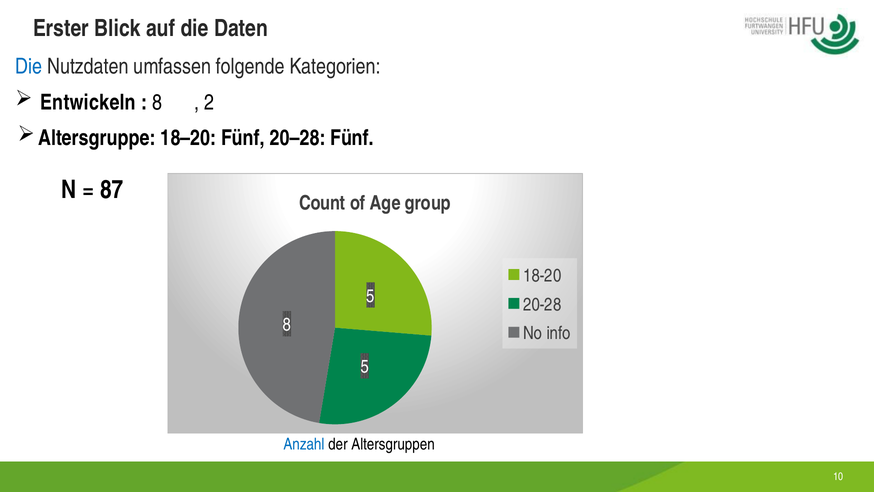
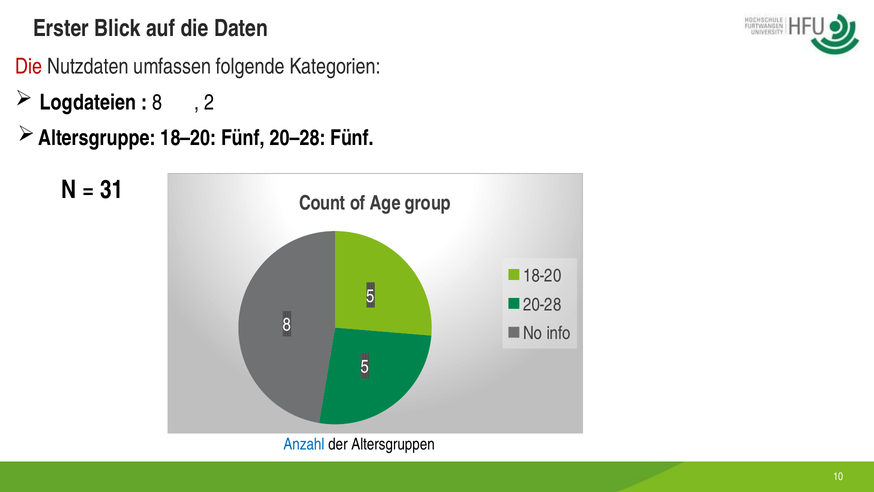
Die colour: blue -> red (29, 66)
Entwickeln: Entwickeln -> Logdateien (88, 102)
87: 87 -> 31 (112, 190)
